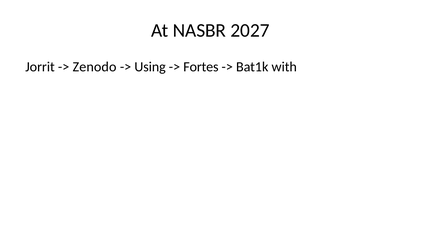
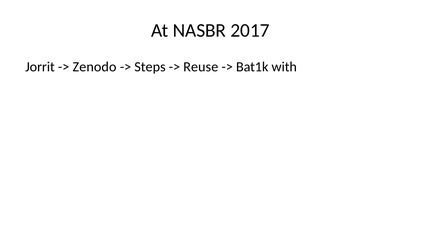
2027: 2027 -> 2017 (250, 31)
Using: Using -> Steps (150, 67)
Fortes: Fortes -> Reuse (201, 67)
